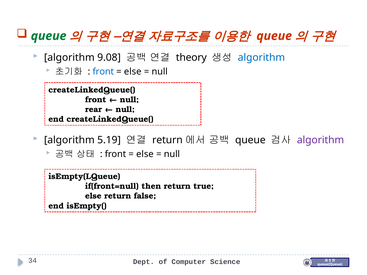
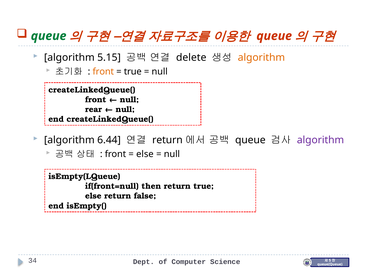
9.08: 9.08 -> 5.15 (109, 58)
theory: theory -> delete (191, 58)
algorithm colour: blue -> orange (261, 58)
front colour: blue -> orange (103, 72)
else: else -> true (133, 72)
5.19: 5.19 -> 6.44 (109, 140)
